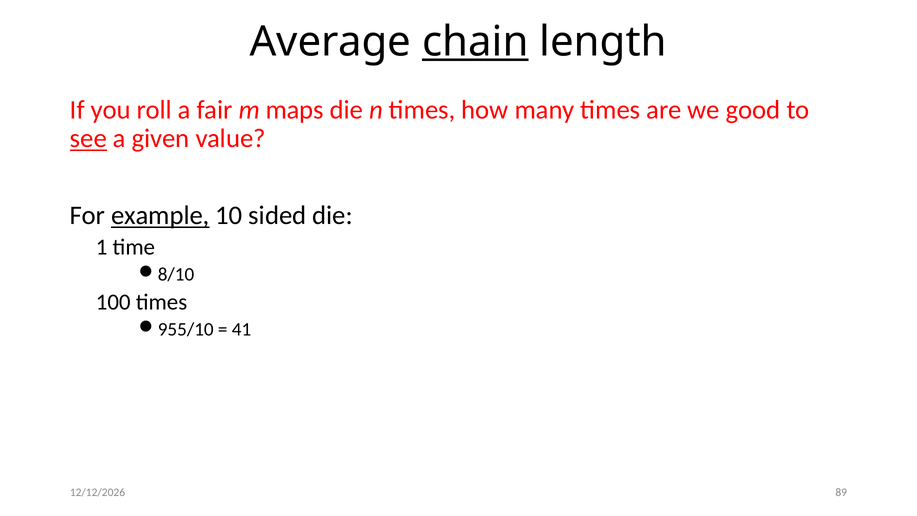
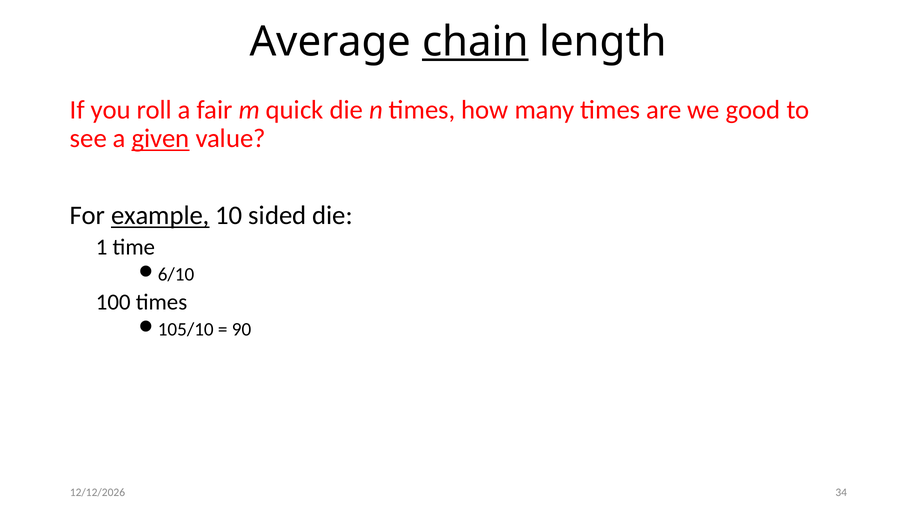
maps: maps -> quick (295, 110)
see underline: present -> none (88, 139)
given underline: none -> present (161, 139)
8/10: 8/10 -> 6/10 (176, 275)
955/10: 955/10 -> 105/10 (186, 329)
41: 41 -> 90 (242, 329)
89: 89 -> 34 (841, 492)
